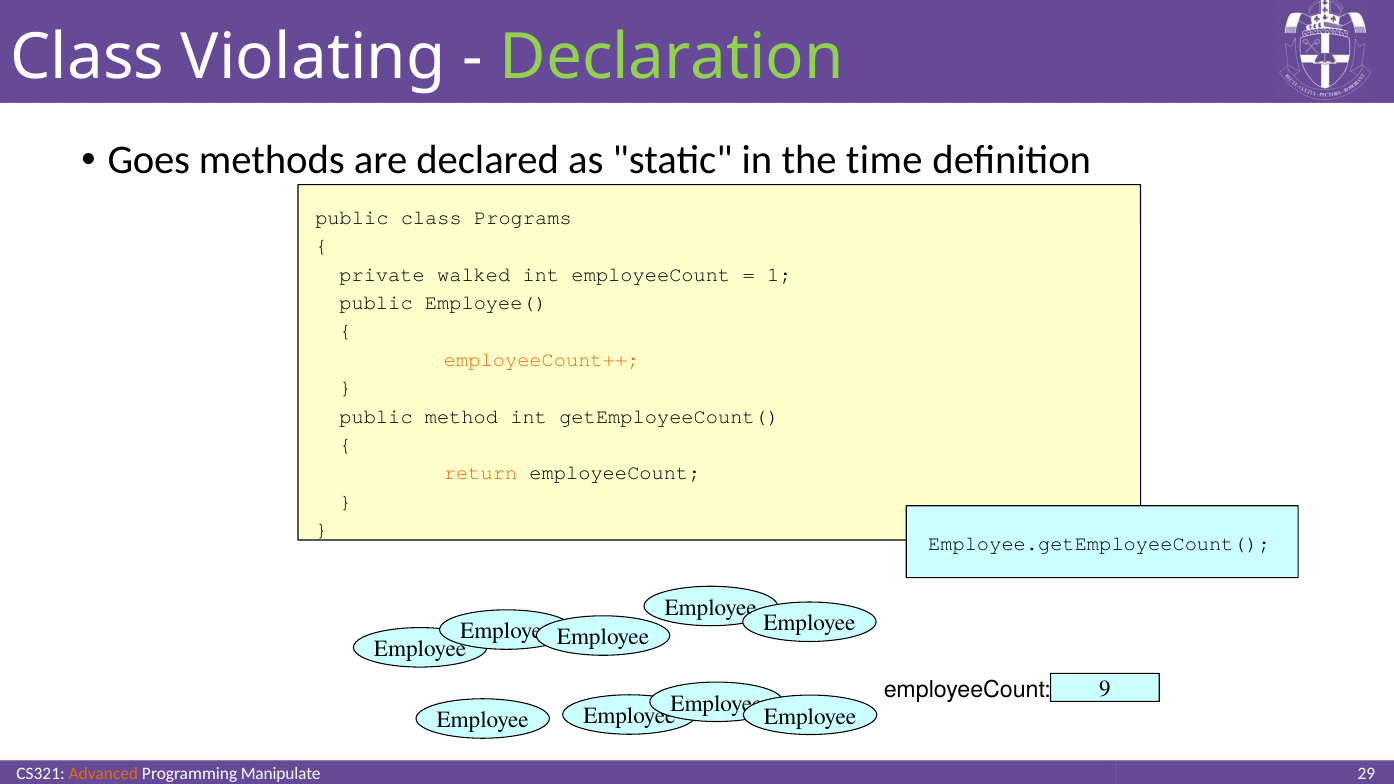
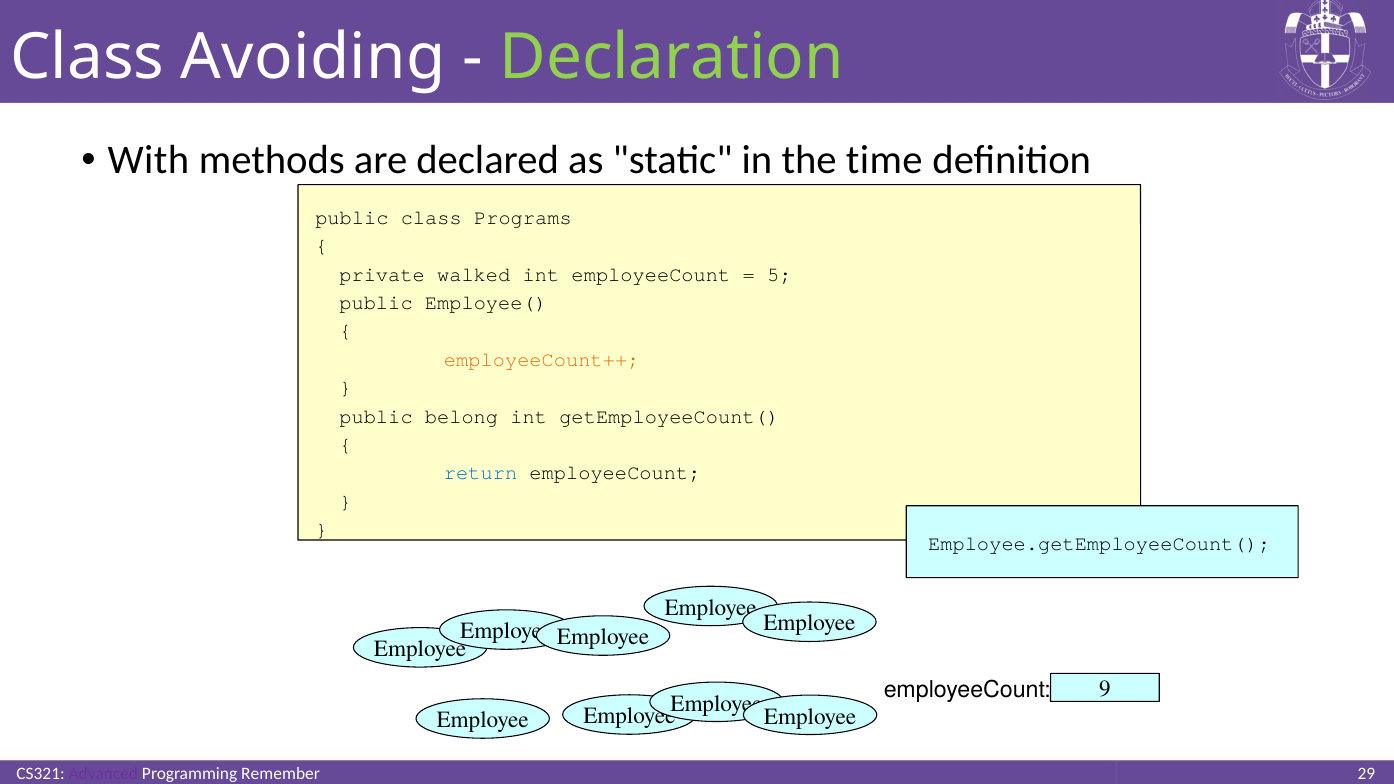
Violating: Violating -> Avoiding (313, 57)
Goes: Goes -> With (148, 160)
1: 1 -> 5 (779, 274)
method: method -> belong (462, 416)
return colour: orange -> blue (481, 473)
Advanced colour: orange -> purple (103, 774)
Manipulate: Manipulate -> Remember (281, 774)
